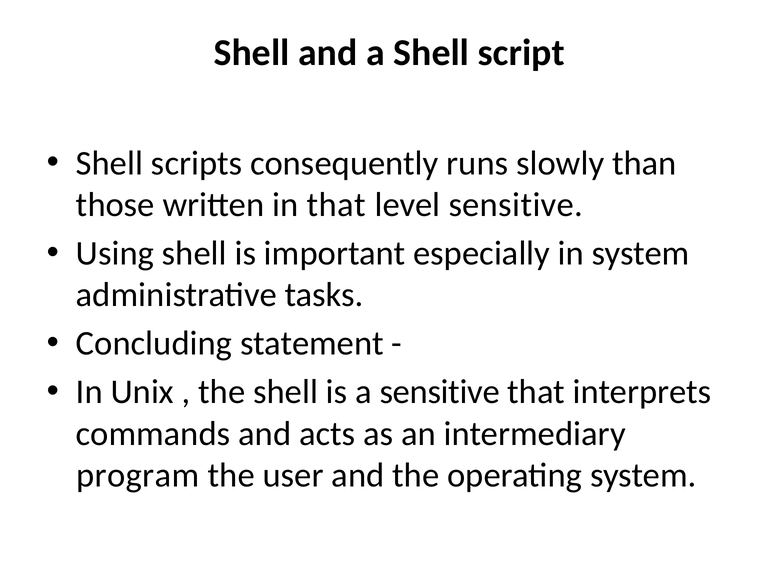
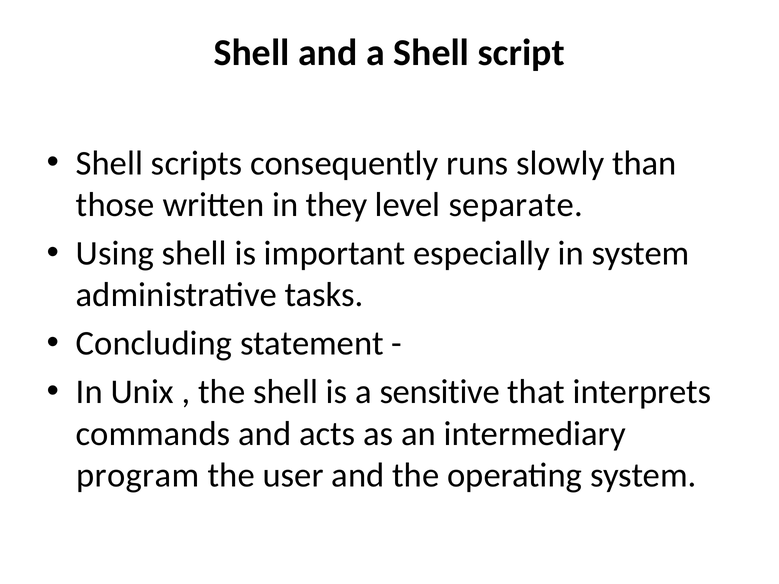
in that: that -> they (337, 205)
level sensitive: sensitive -> separate (516, 205)
